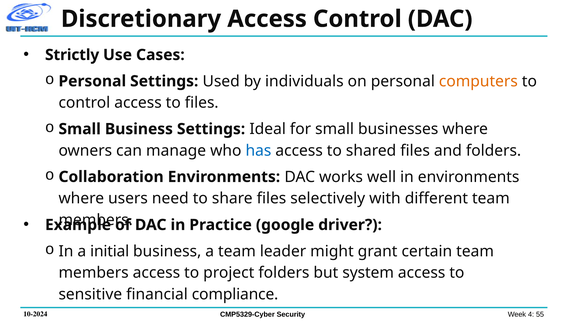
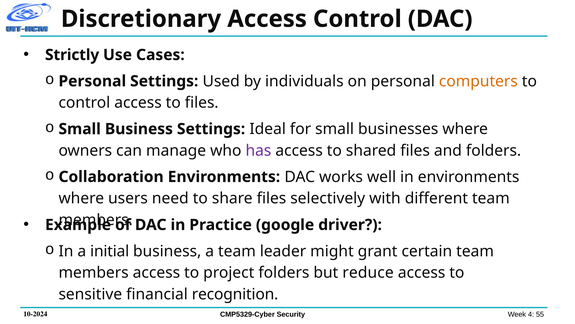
has colour: blue -> purple (258, 150)
system: system -> reduce (368, 272)
compliance: compliance -> recognition (235, 294)
